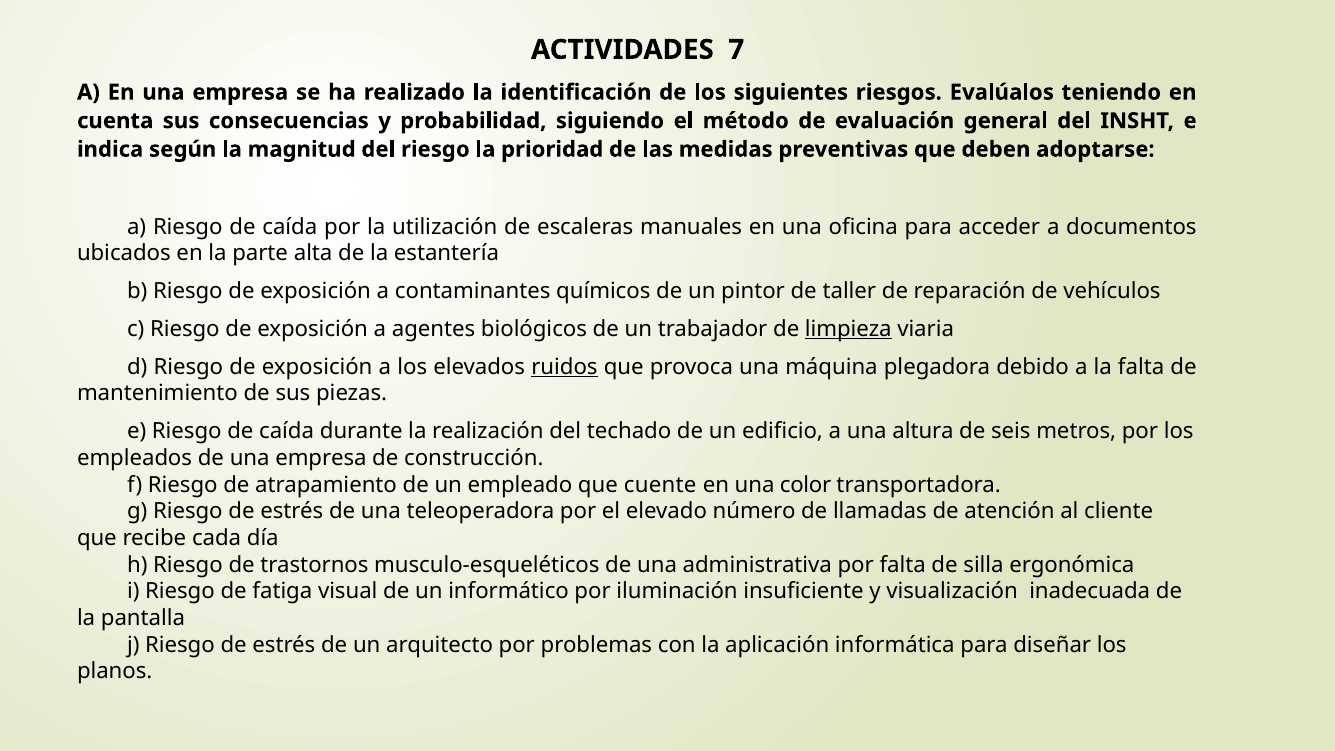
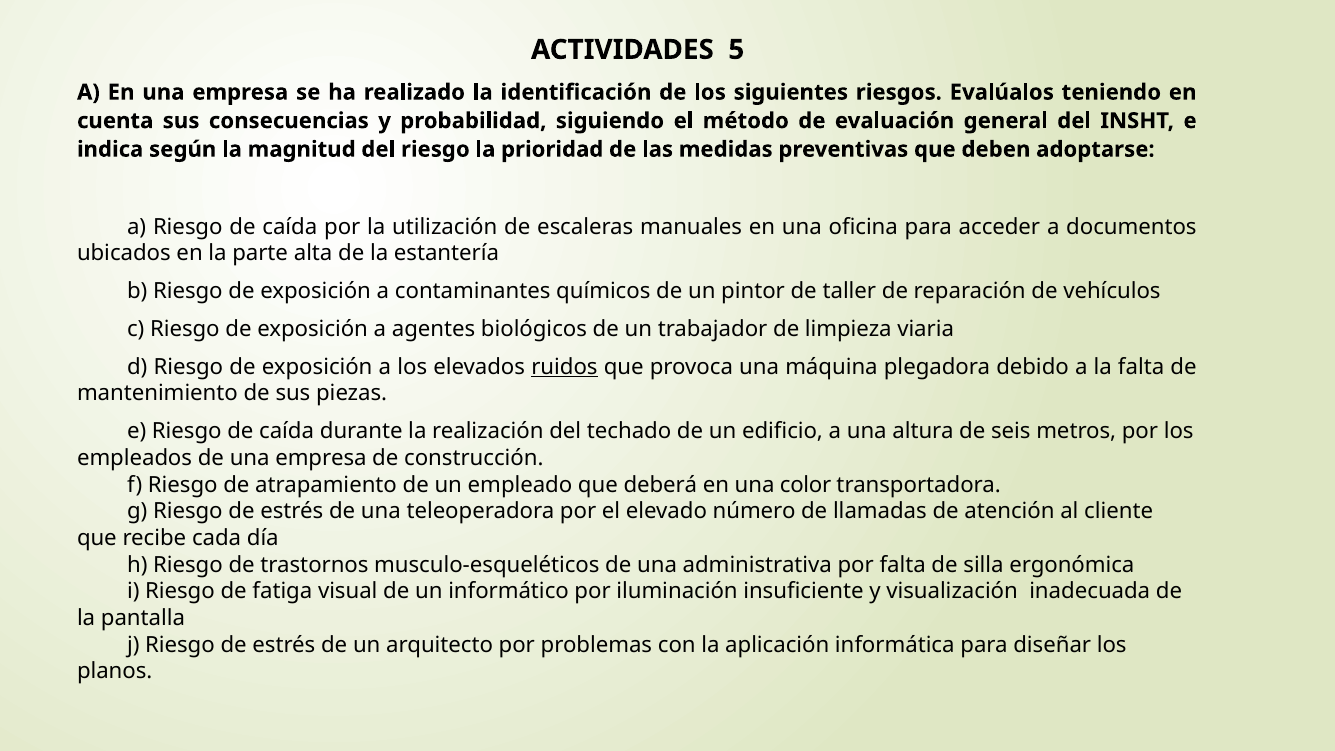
7: 7 -> 5 (736, 50)
limpieza underline: present -> none (848, 329)
cuente: cuente -> deberá (660, 485)
